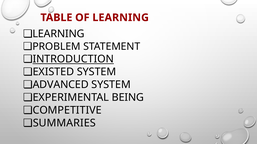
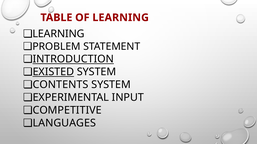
EXISTED underline: none -> present (53, 72)
ADVANCED: ADVANCED -> CONTENTS (61, 85)
BEING: BEING -> INPUT (128, 98)
SUMMARIES: SUMMARIES -> LANGUAGES (64, 124)
